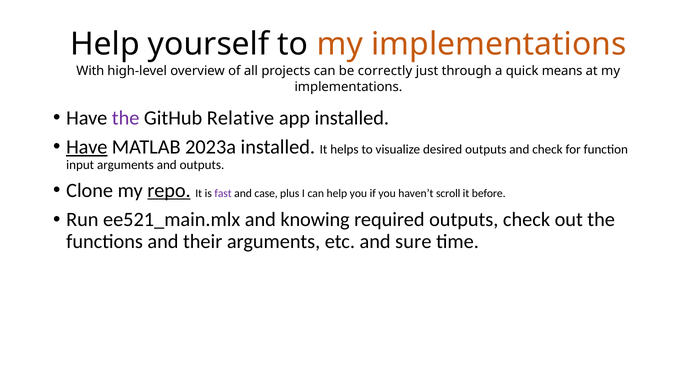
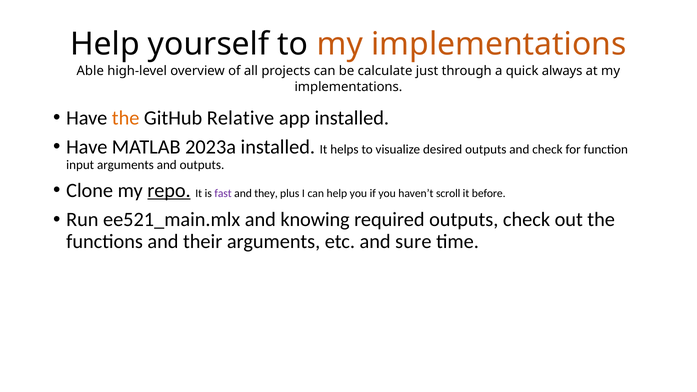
With: With -> Able (90, 71)
correctly: correctly -> calculate (385, 71)
means: means -> always (562, 71)
the colour: purple -> orange (126, 118)
Have underline: present -> none (87, 147)
case: case -> they (266, 193)
